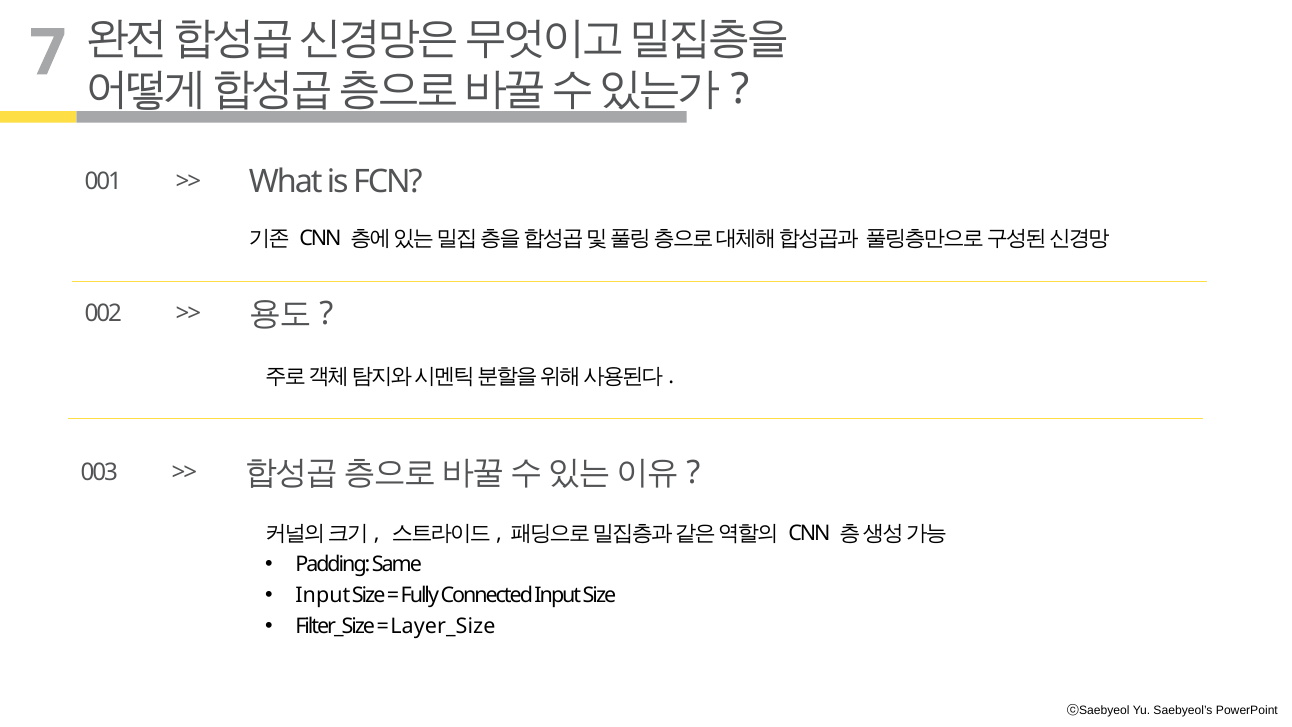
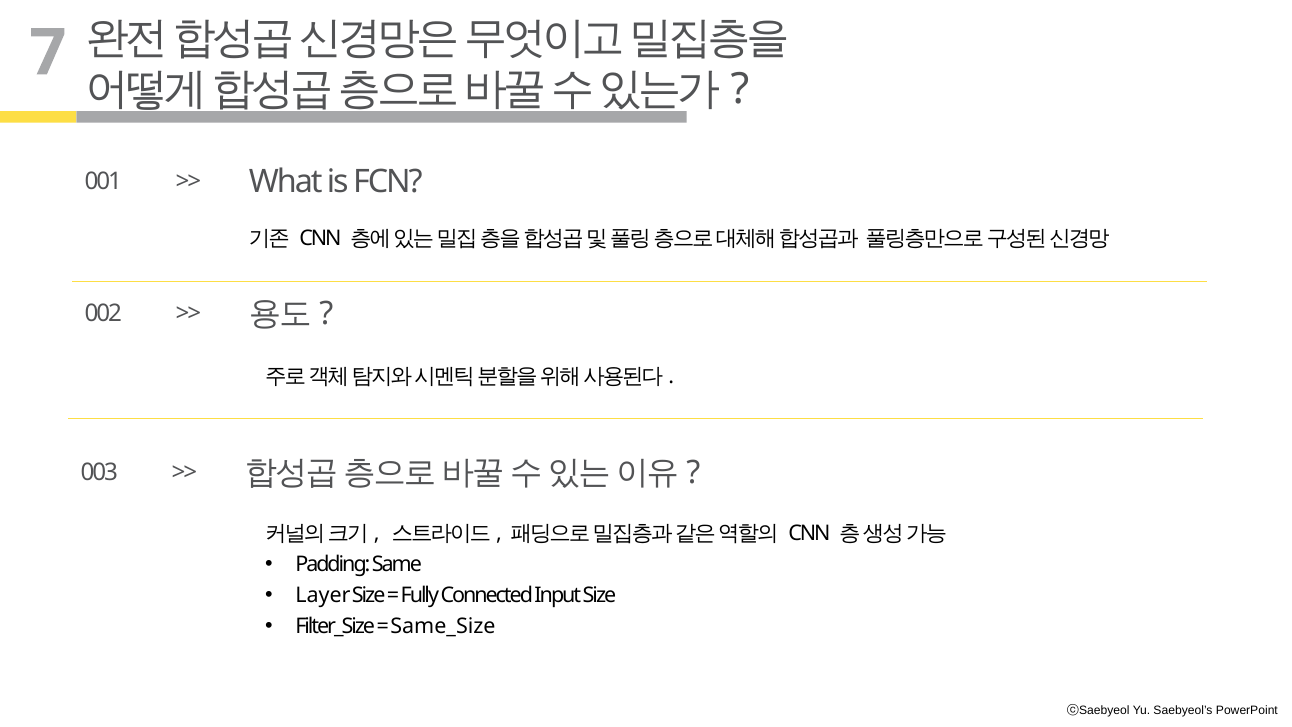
Input: Input -> Layer (323, 596)
Layer_Size: Layer_Size -> Same_Size (443, 627)
